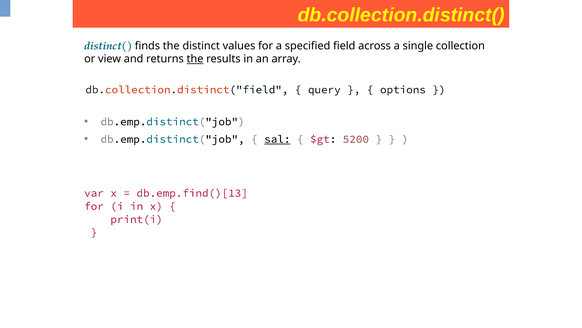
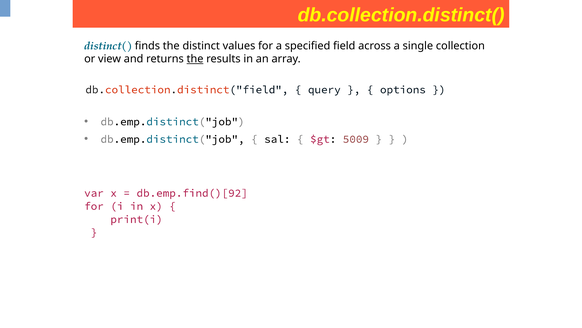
sal underline: present -> none (277, 139)
5200: 5200 -> 5009 (356, 139)
db.emp.find()[13: db.emp.find()[13 -> db.emp.find()[92 (192, 193)
